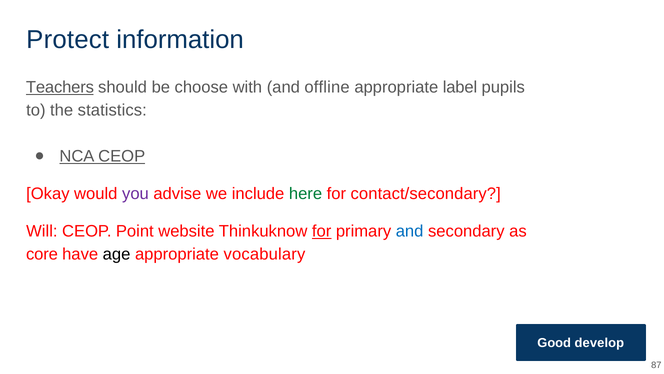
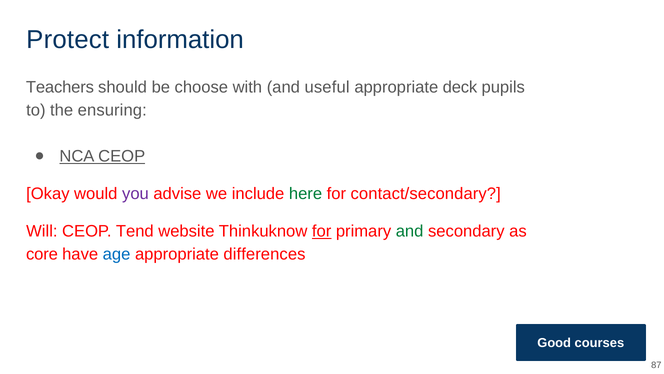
Teachers underline: present -> none (60, 87)
offline: offline -> useful (327, 87)
label: label -> deck (460, 87)
statistics: statistics -> ensuring (112, 110)
Point: Point -> Tend (135, 231)
and colour: blue -> green (410, 231)
age colour: black -> blue (117, 254)
vocabulary: vocabulary -> differences (264, 254)
develop: develop -> courses (599, 342)
